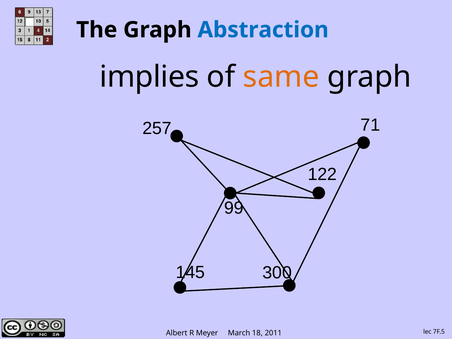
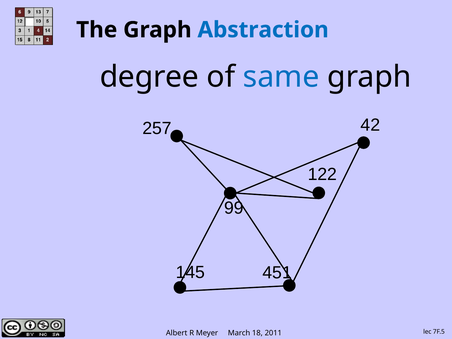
implies: implies -> degree (149, 77)
same colour: orange -> blue (281, 77)
71: 71 -> 42 (370, 125)
300: 300 -> 451 (277, 273)
